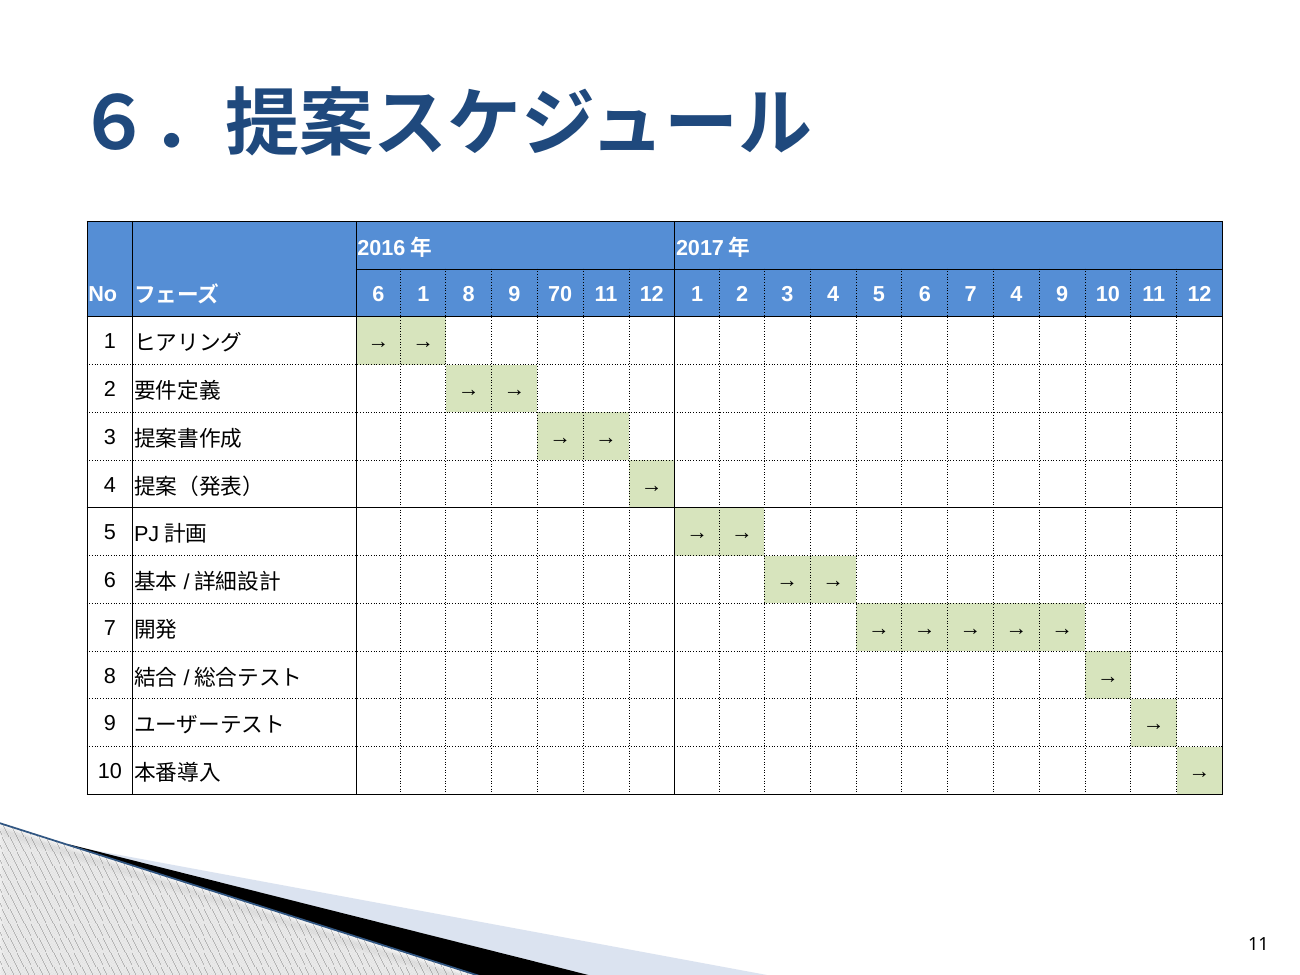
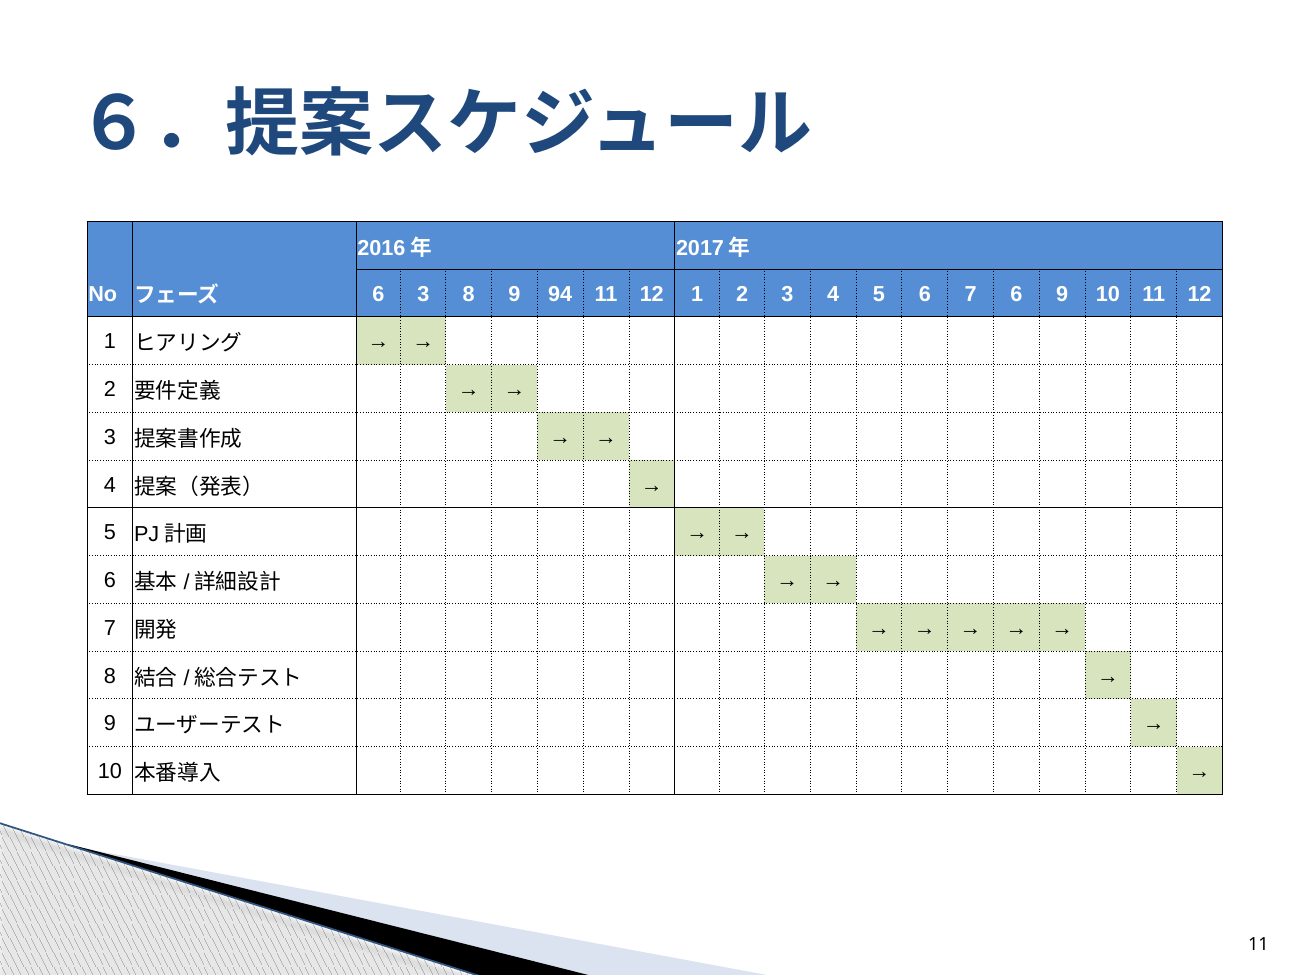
6 1: 1 -> 3 (423, 294)
70: 70 -> 94 (560, 294)
7 4: 4 -> 6 (1016, 294)
